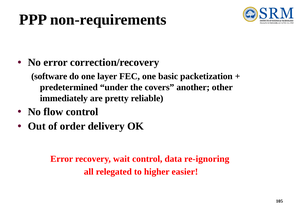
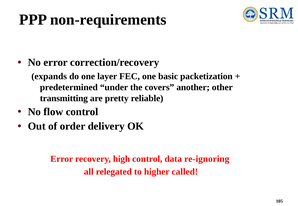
software: software -> expands (49, 76)
immediately: immediately -> transmitting (64, 98)
wait: wait -> high (122, 159)
easier: easier -> called (185, 172)
